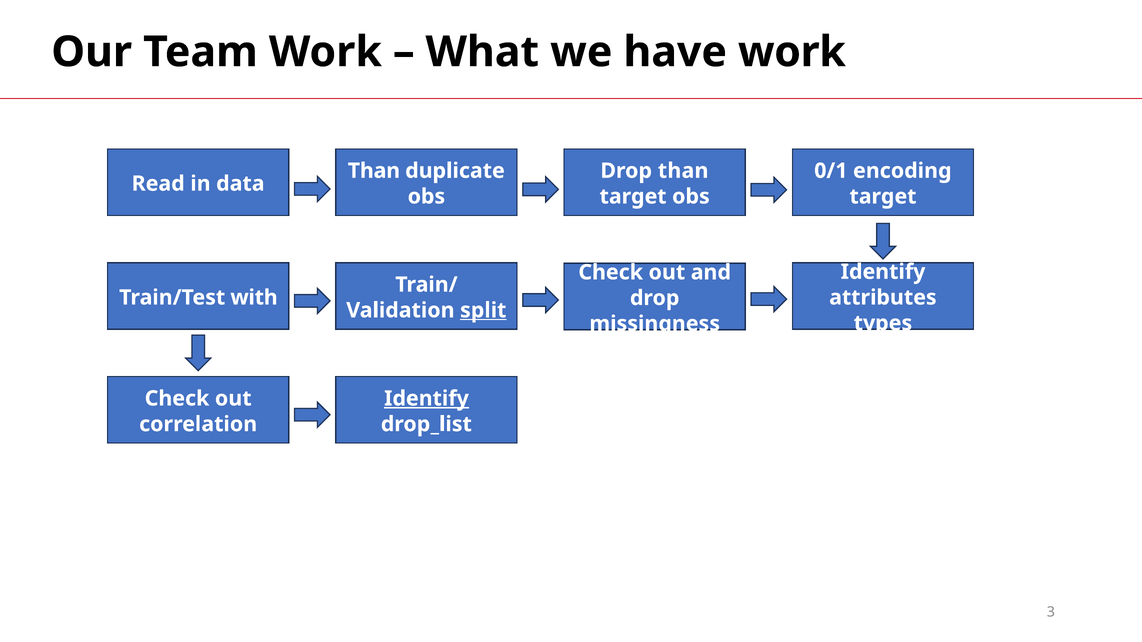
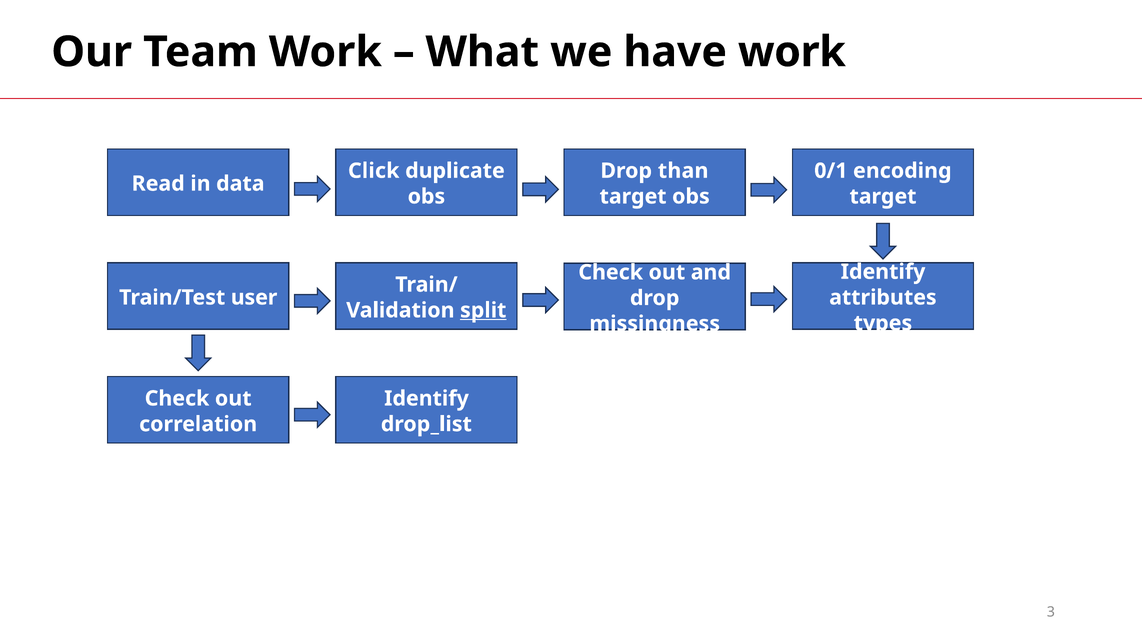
Than: Than -> Click (374, 171)
with: with -> user (254, 298)
Identify underline: present -> none (426, 399)
